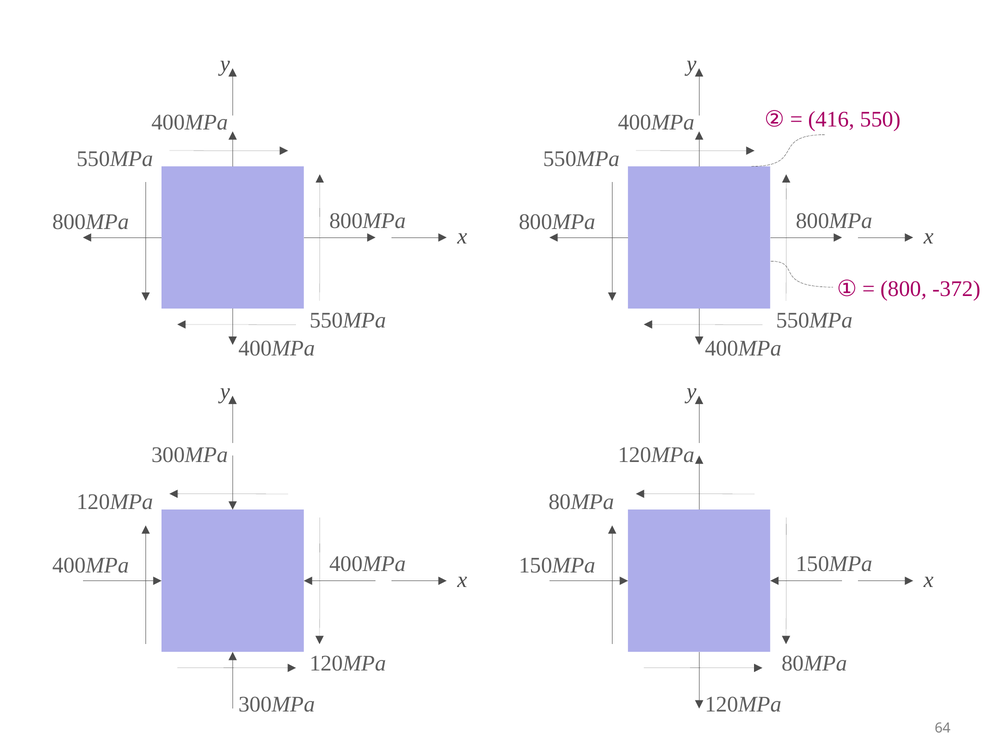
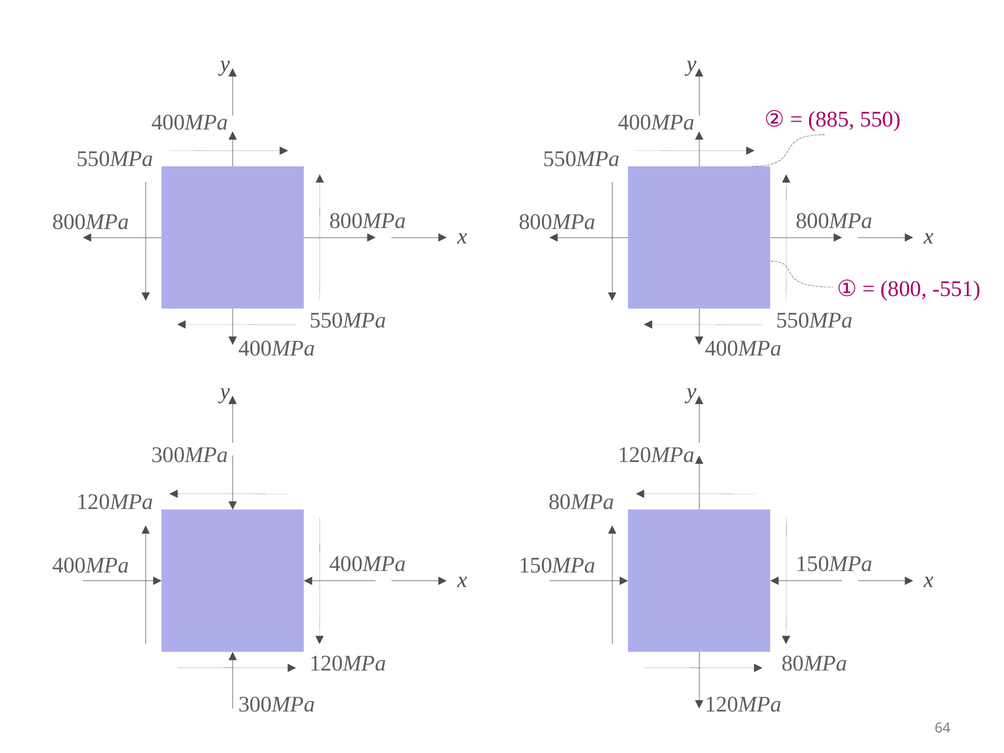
416: 416 -> 885 (831, 119)
-372: -372 -> -551 (956, 289)
